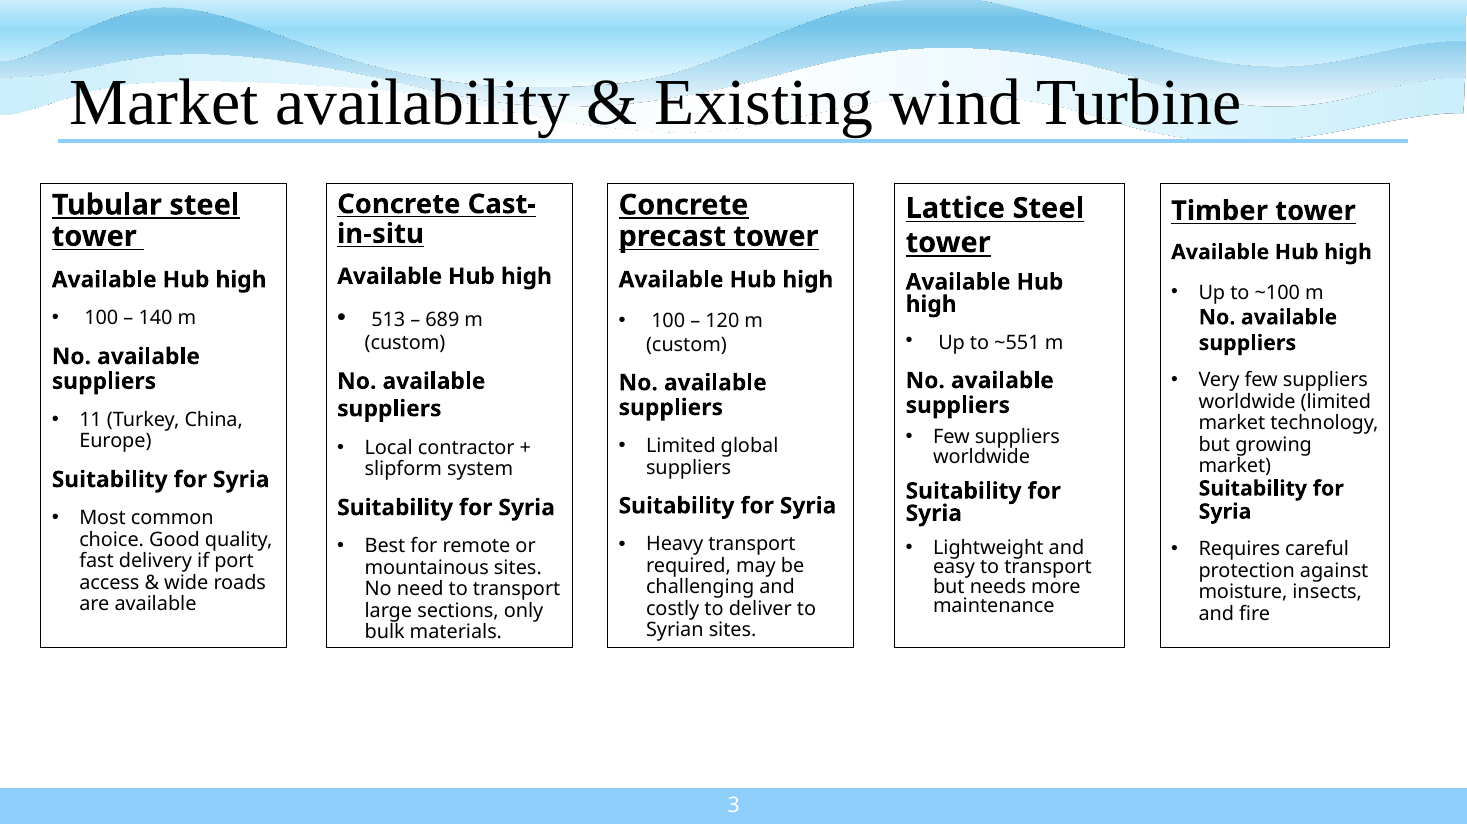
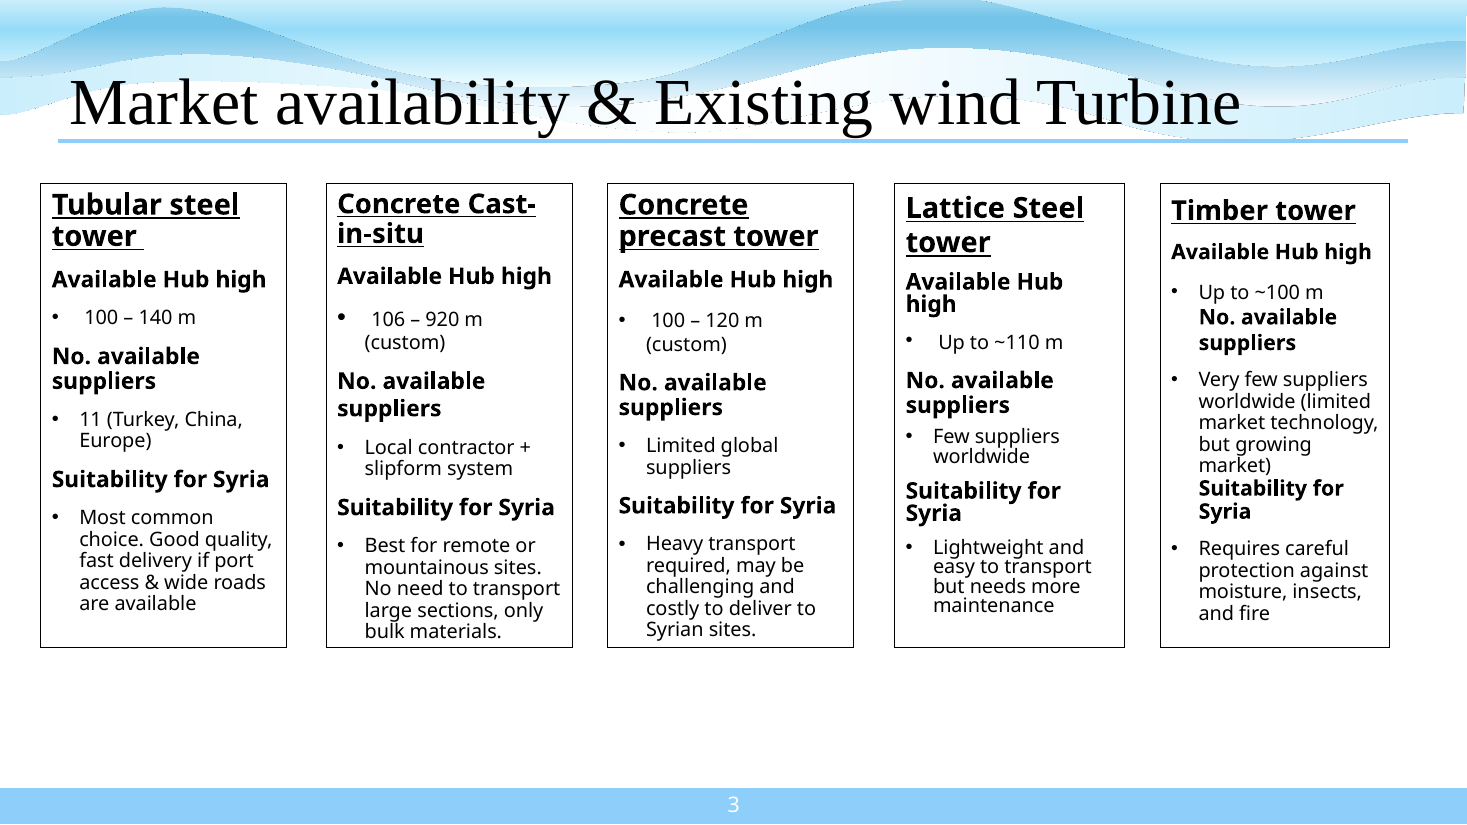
513: 513 -> 106 (388, 320)
689: 689 -> 920 (442, 320)
~551: ~551 -> ~110 (1017, 343)
